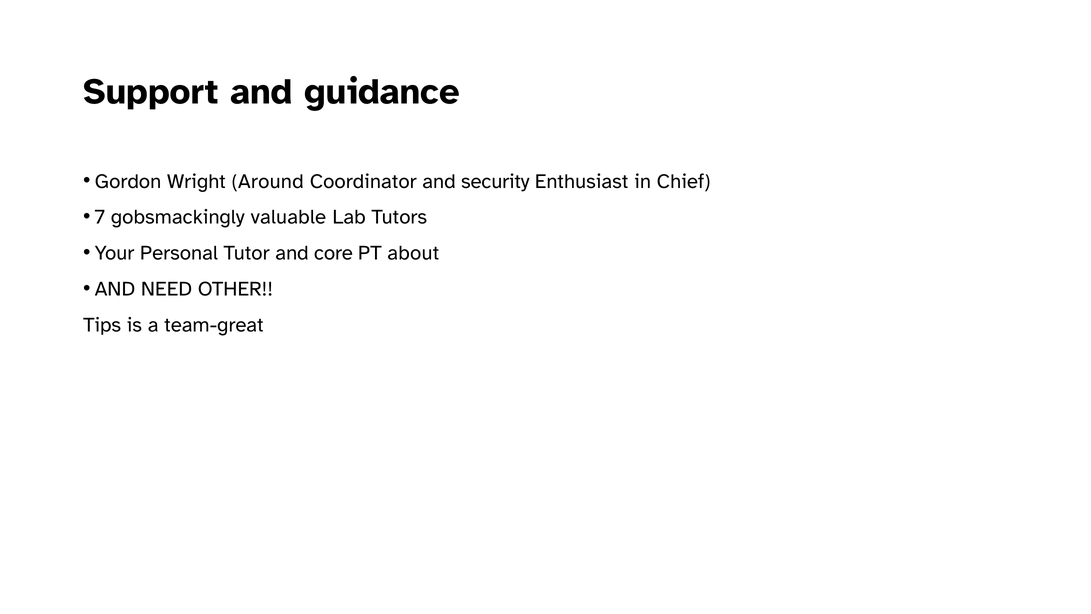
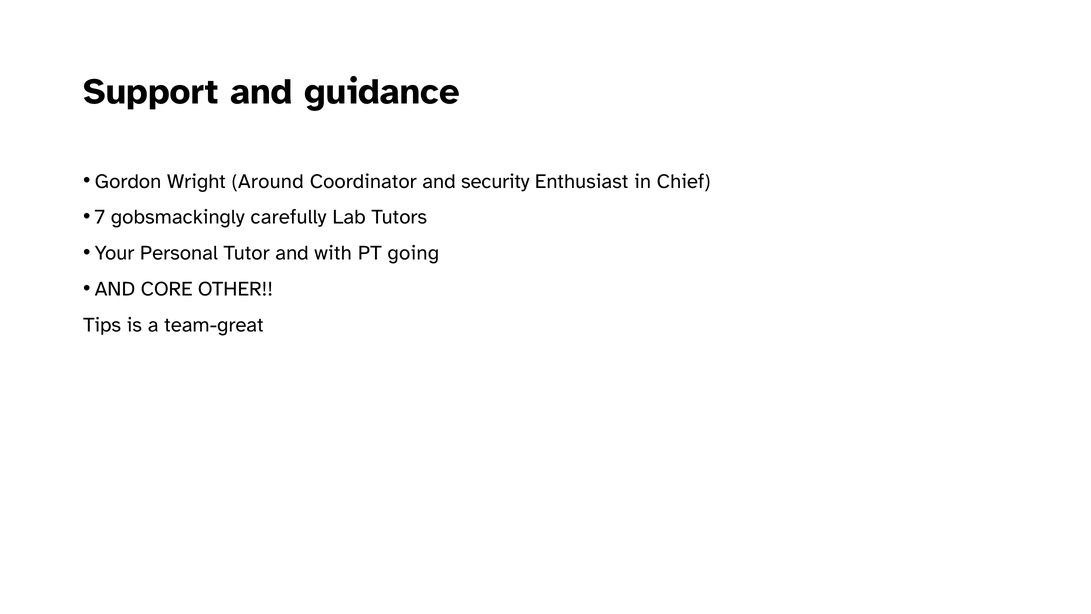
valuable: valuable -> carefully (288, 217)
core: core -> with (333, 253)
about: about -> going (413, 253)
NEED: NEED -> CORE (167, 289)
